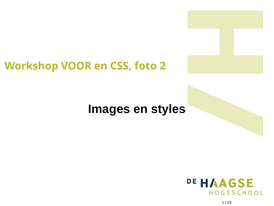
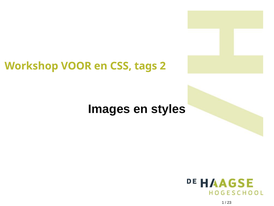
foto: foto -> tags (146, 66)
